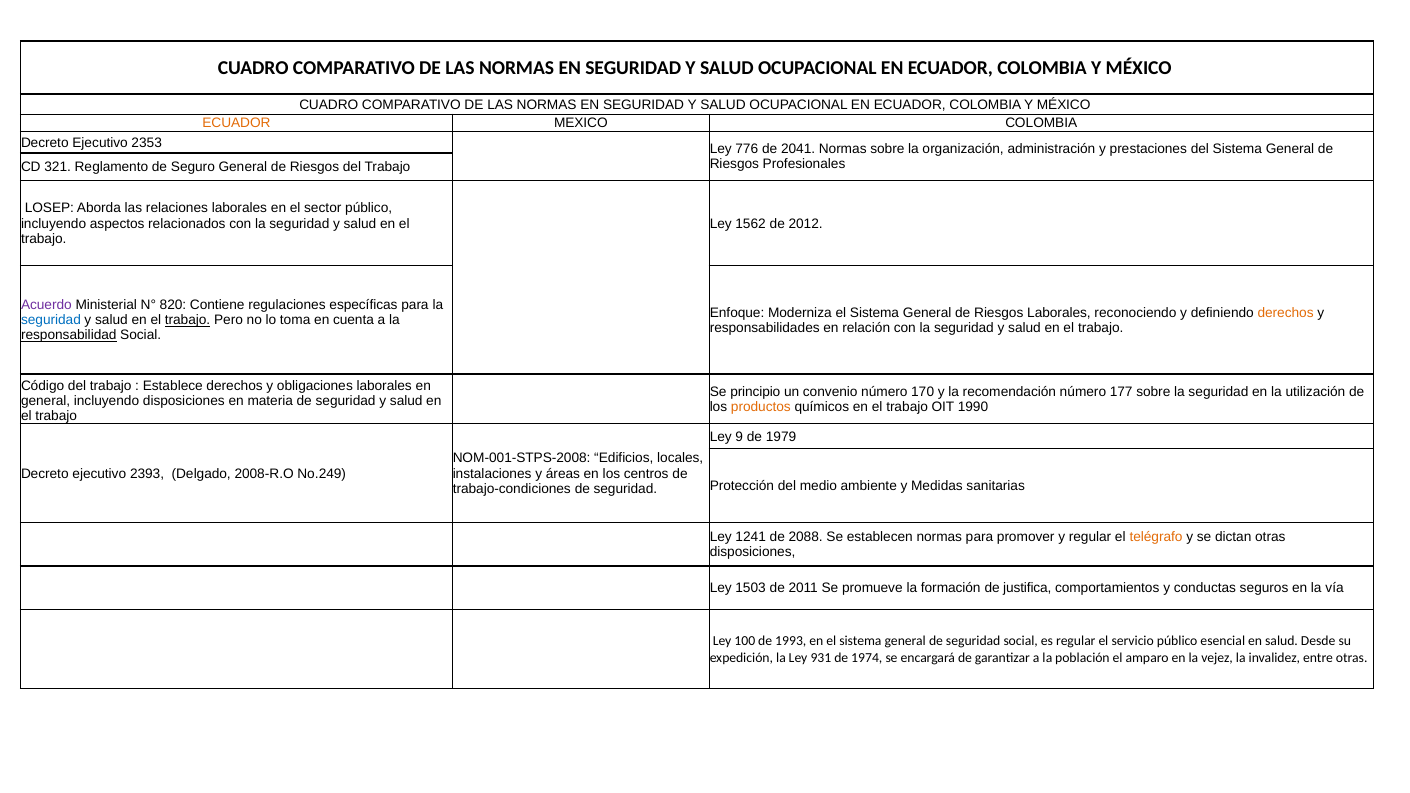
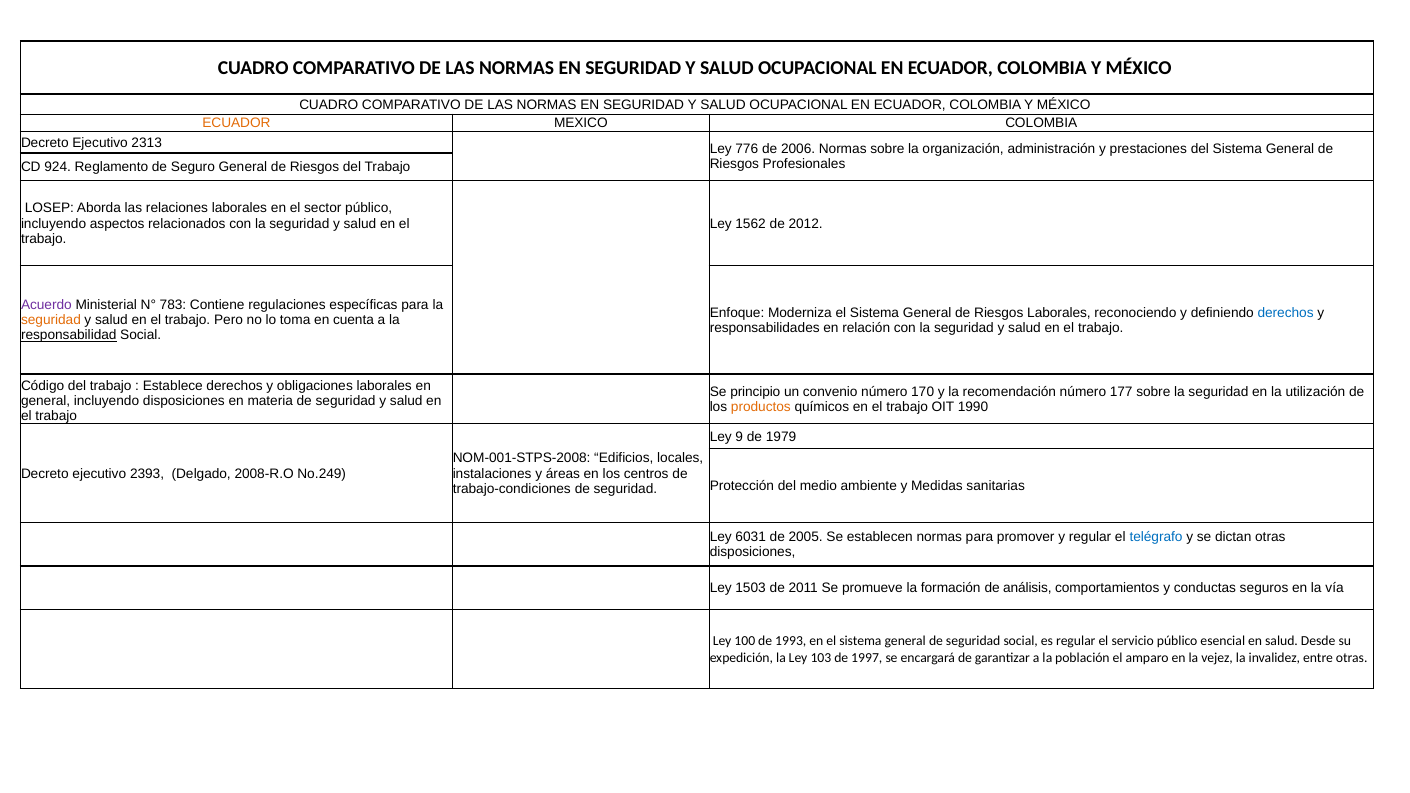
2353: 2353 -> 2313 (147, 143)
2041: 2041 -> 2006 (798, 149)
321: 321 -> 924 (58, 167)
820: 820 -> 783 (173, 305)
derechos colour: orange -> blue (1286, 313)
seguridad colour: blue -> orange (51, 320)
trabajo underline: present -> none (188, 320)
1241: 1241 -> 6031 (751, 537)
2088: 2088 -> 2005 (806, 537)
telégrafo colour: orange -> blue (1156, 537)
justifica: justifica -> análisis (1027, 588)
931: 931 -> 103 (821, 658)
1974: 1974 -> 1997 (867, 658)
